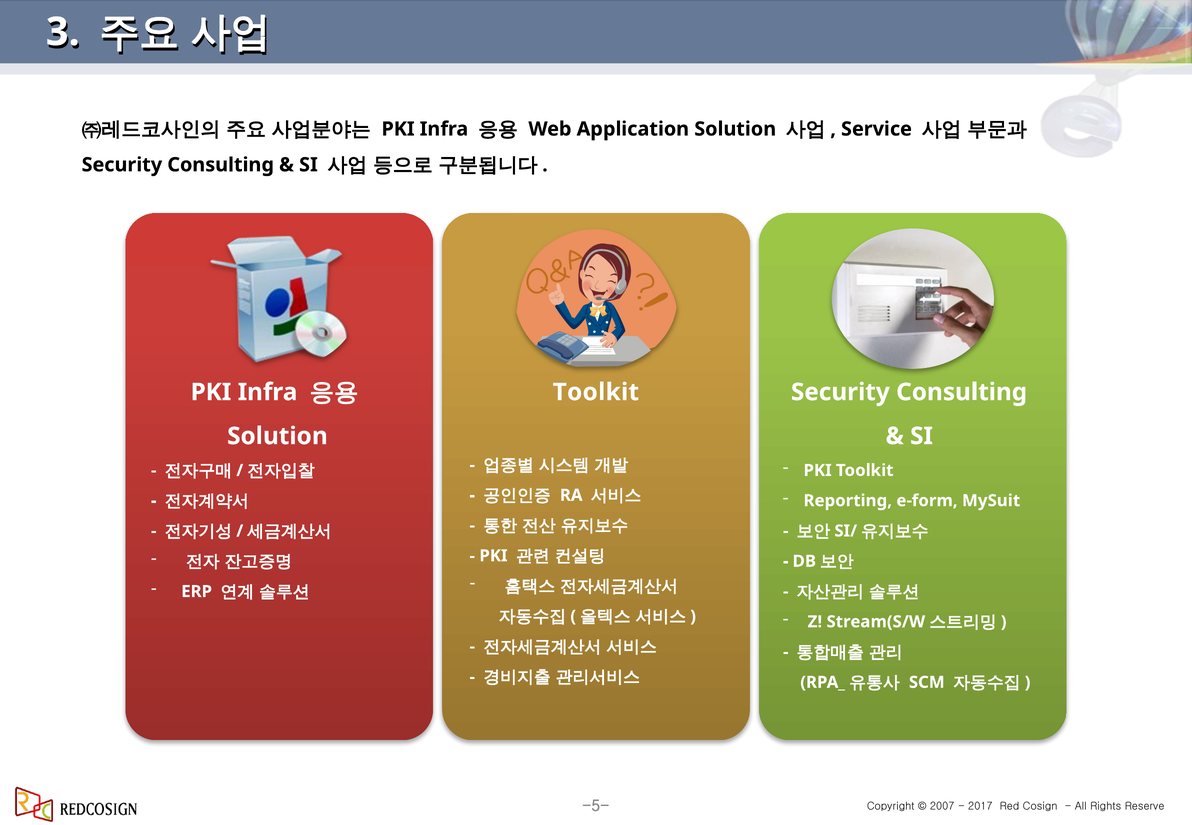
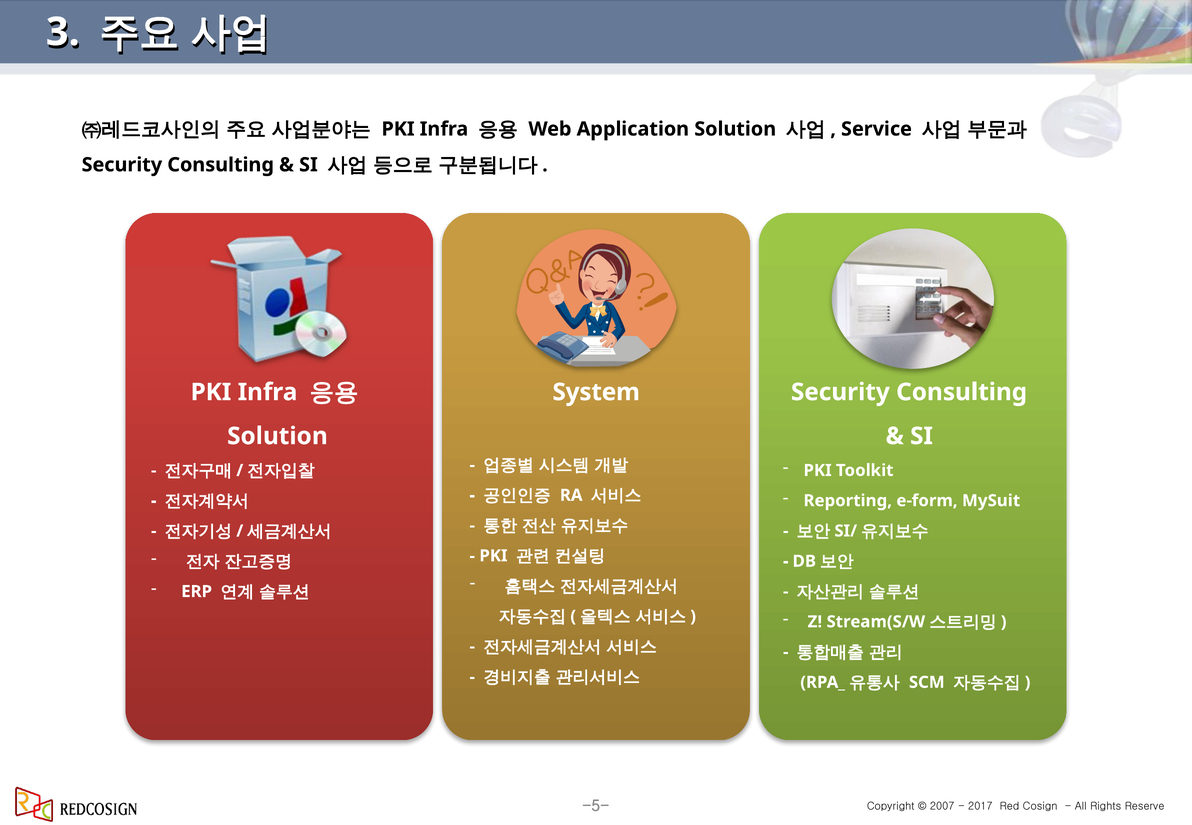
Toolkit: Toolkit -> System (596, 392)
